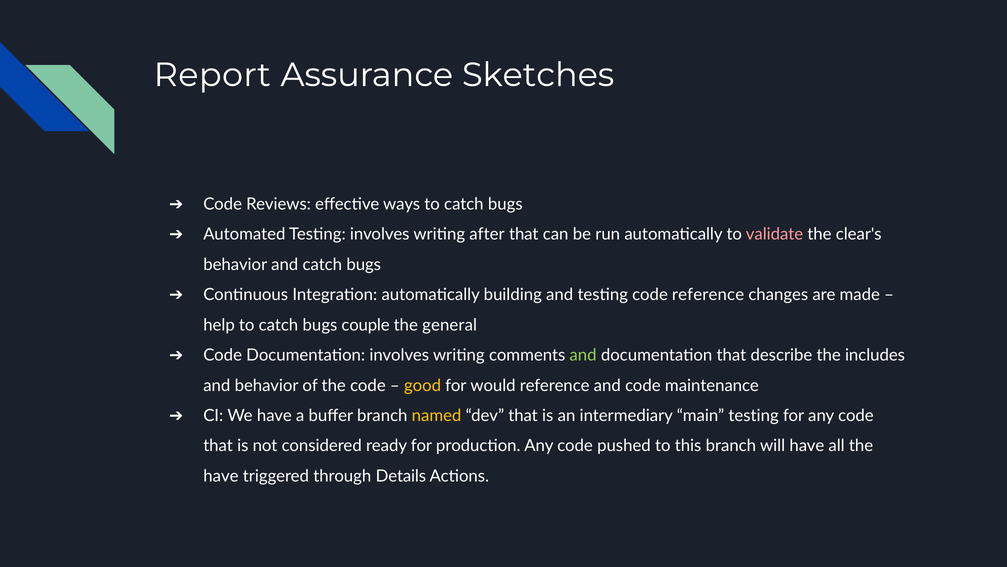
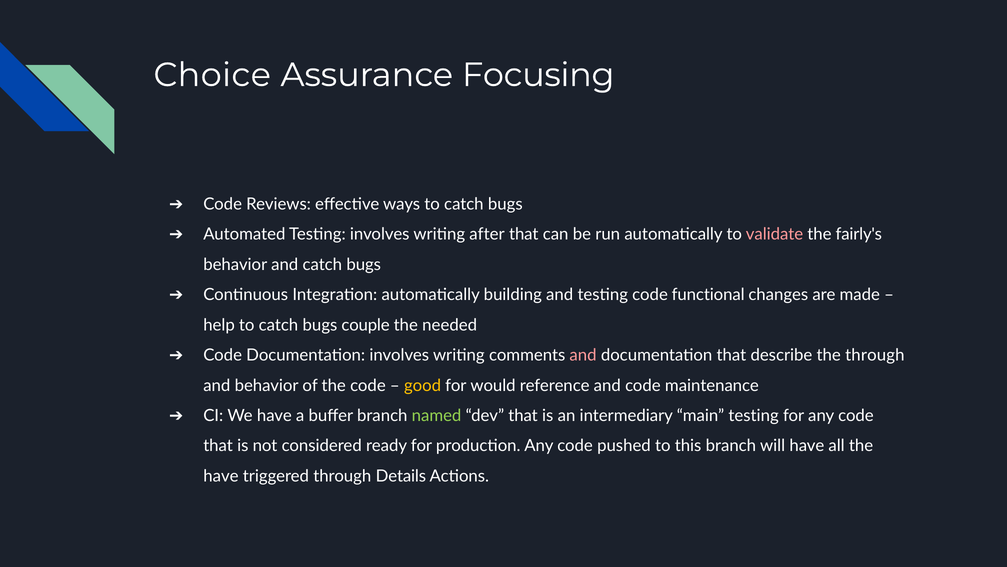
Report: Report -> Choice (212, 75)
Sketches: Sketches -> Focusing (538, 75)
clear's: clear's -> fairly's (859, 234)
code reference: reference -> functional (708, 294)
general: general -> needed (450, 325)
and colour: light green -> pink (583, 355)
the includes: includes -> through (875, 355)
named colour: yellow -> light green (437, 415)
